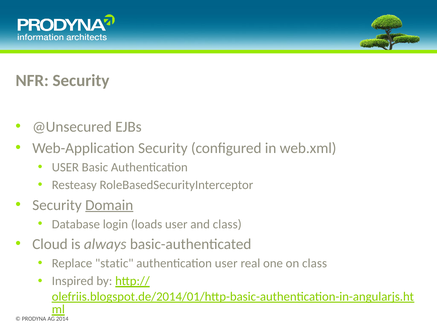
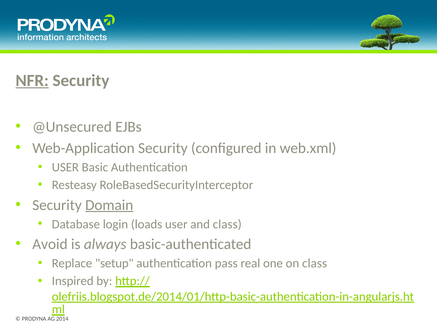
NFR underline: none -> present (32, 80)
Cloud: Cloud -> Avoid (50, 244)
static: static -> setup (114, 263)
authentication user: user -> pass (226, 263)
